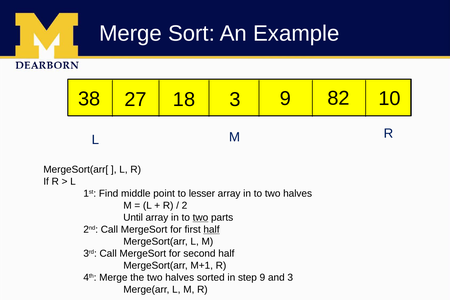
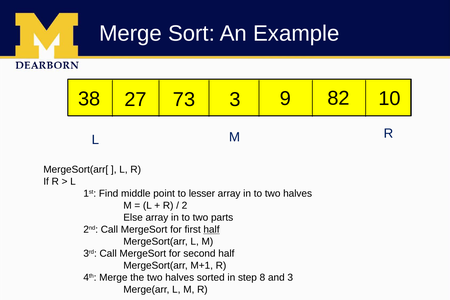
18: 18 -> 73 (184, 100)
Until: Until -> Else (133, 218)
two underline: present -> none (200, 218)
step 9: 9 -> 8 (262, 278)
